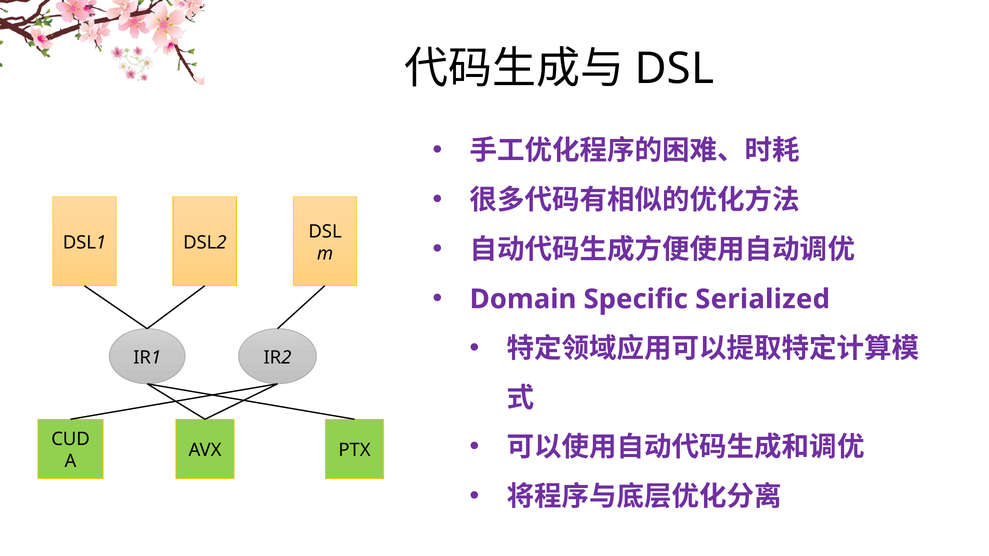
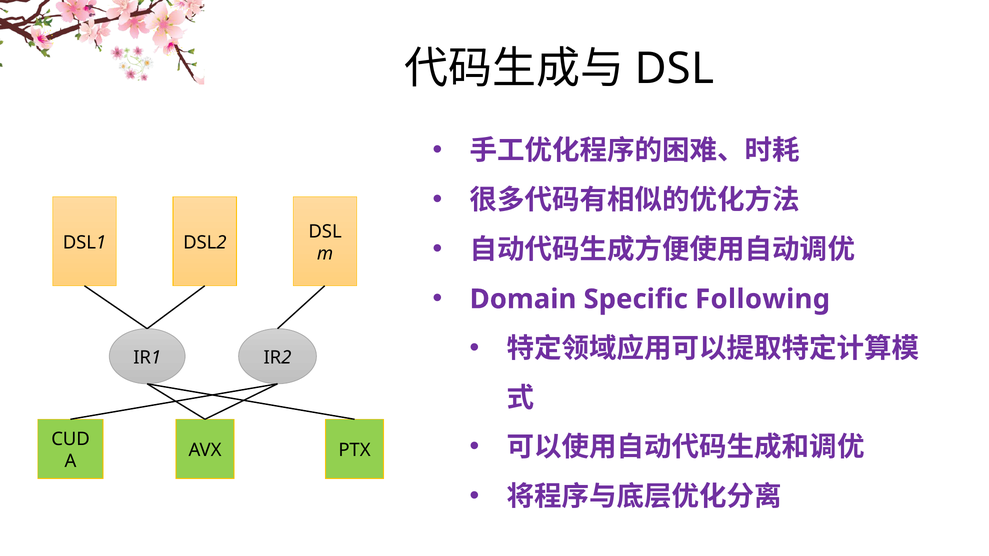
Serialized: Serialized -> Following (763, 299)
